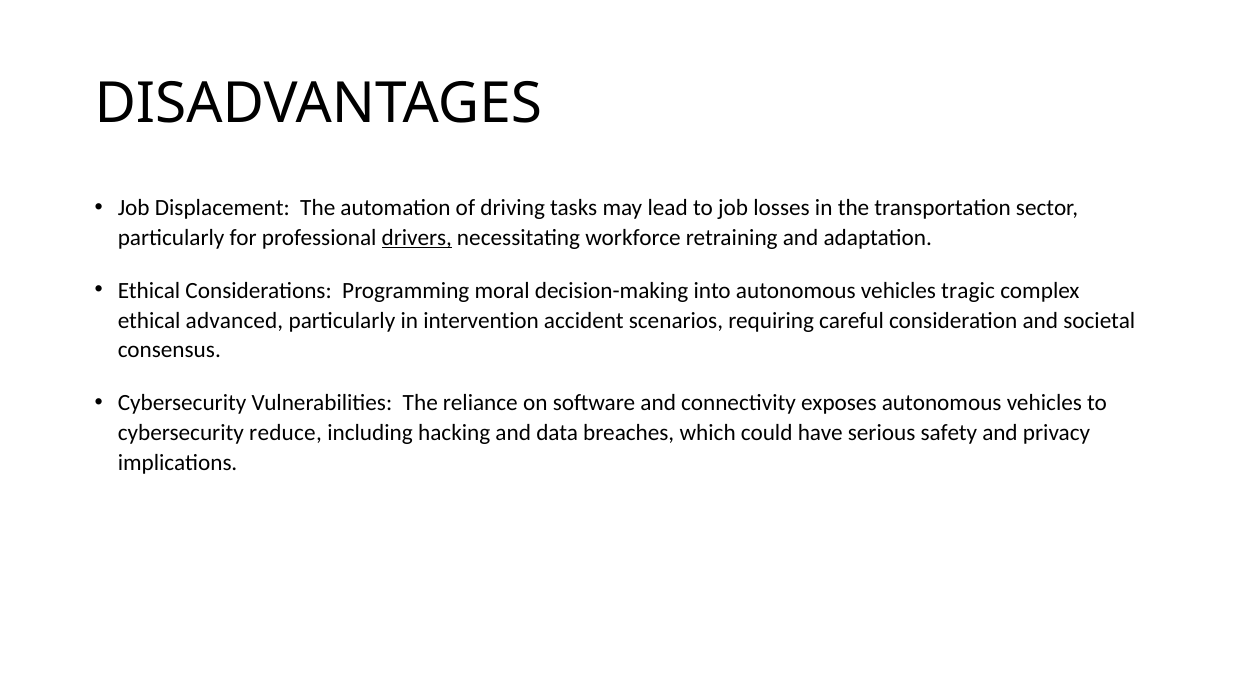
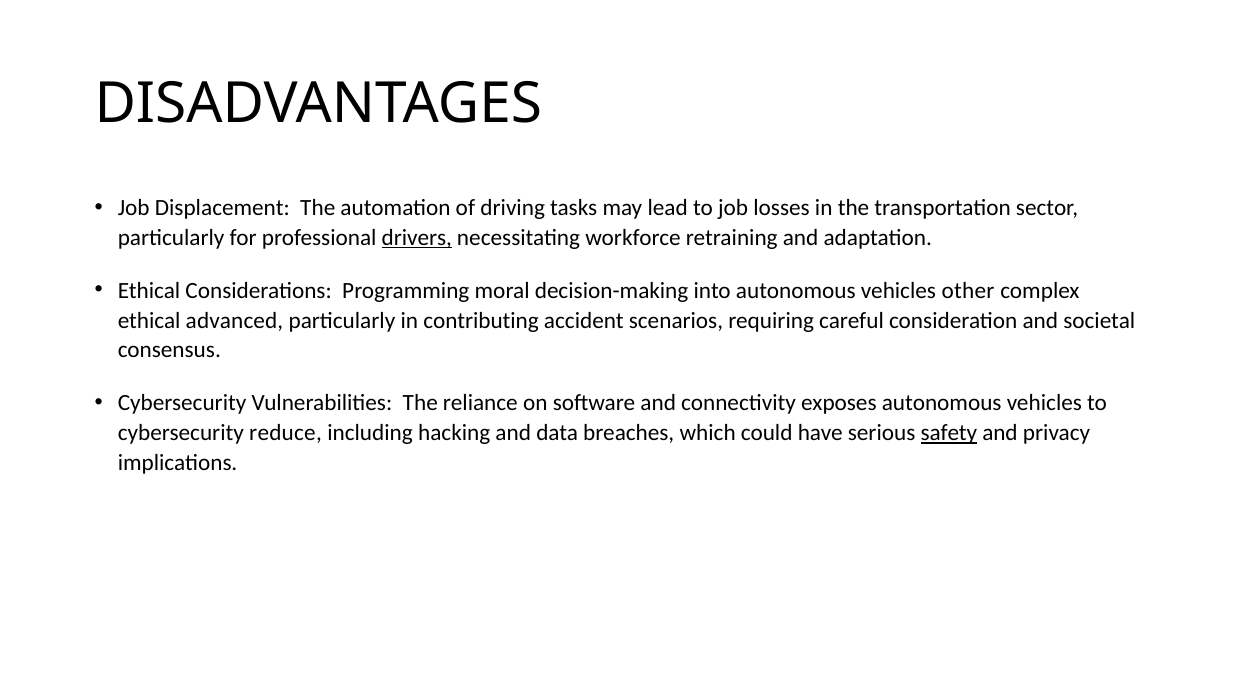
tragic: tragic -> other (968, 291)
intervention: intervention -> contributing (481, 321)
safety underline: none -> present (949, 433)
